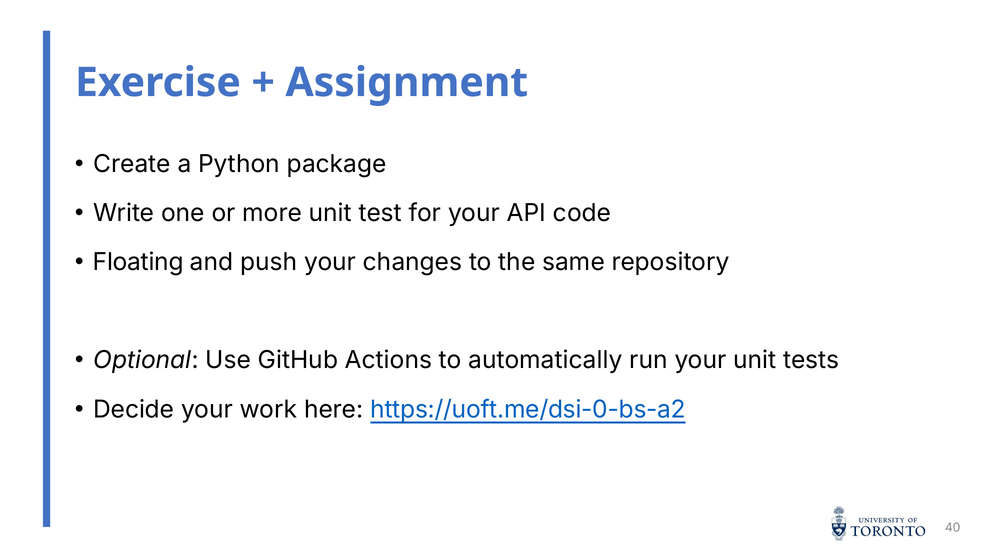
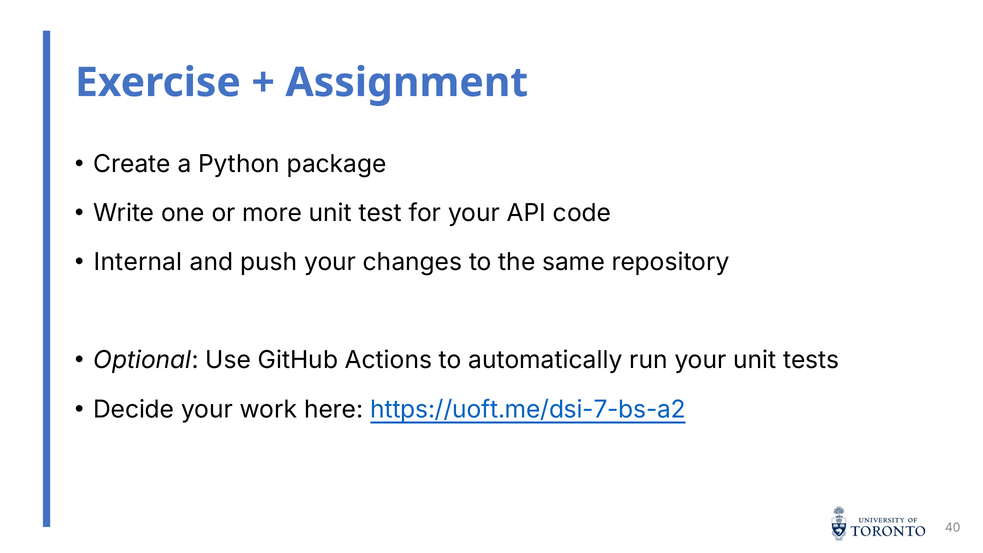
Floating: Floating -> Internal (138, 262)
https://uoft.me/dsi-0-bs-a2: https://uoft.me/dsi-0-bs-a2 -> https://uoft.me/dsi-7-bs-a2 (528, 409)
